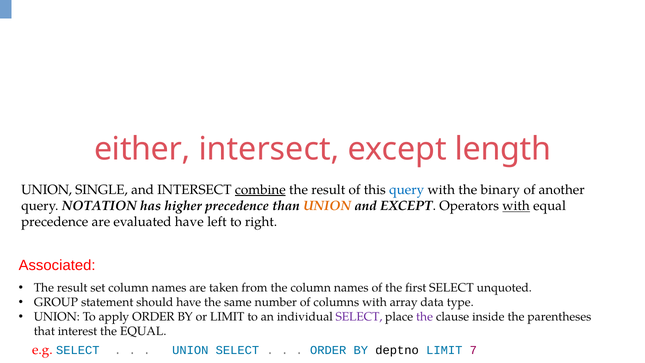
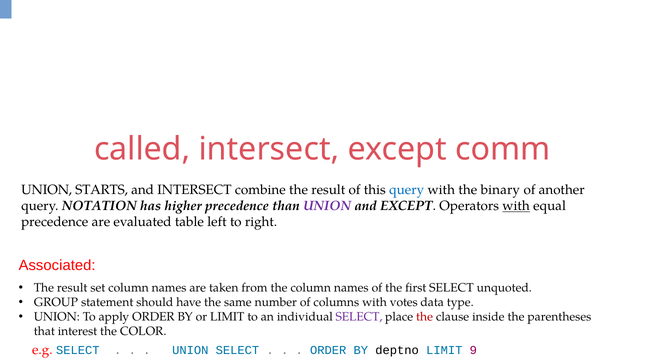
either: either -> called (142, 149)
length: length -> comm (503, 149)
SINGLE: SINGLE -> STARTS (102, 190)
combine underline: present -> none (260, 190)
UNION colour: orange -> purple (327, 206)
evaluated have: have -> table (189, 222)
array: array -> votes (404, 302)
the colour: purple -> red (425, 317)
the EQUAL: EQUAL -> COLOR (143, 331)
7: 7 -> 9 (473, 350)
